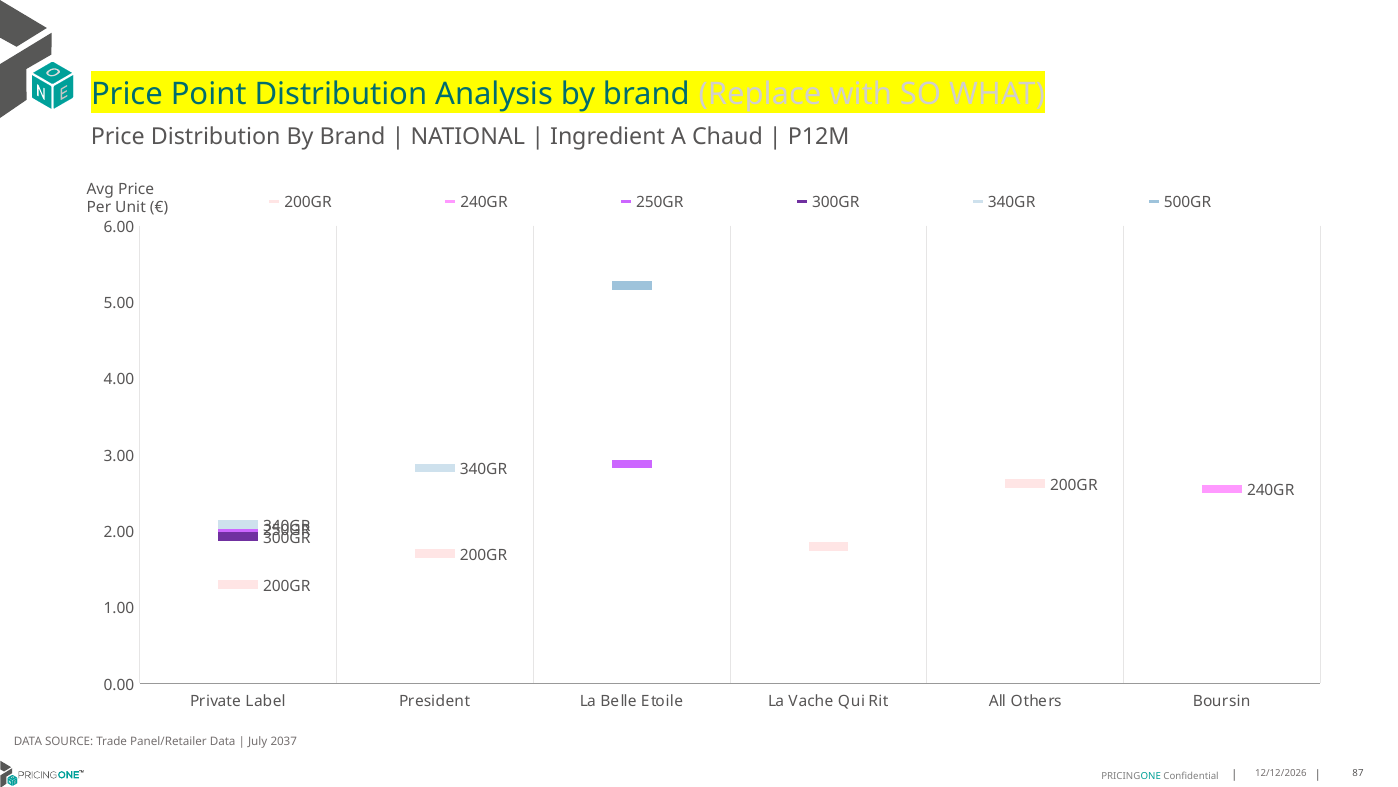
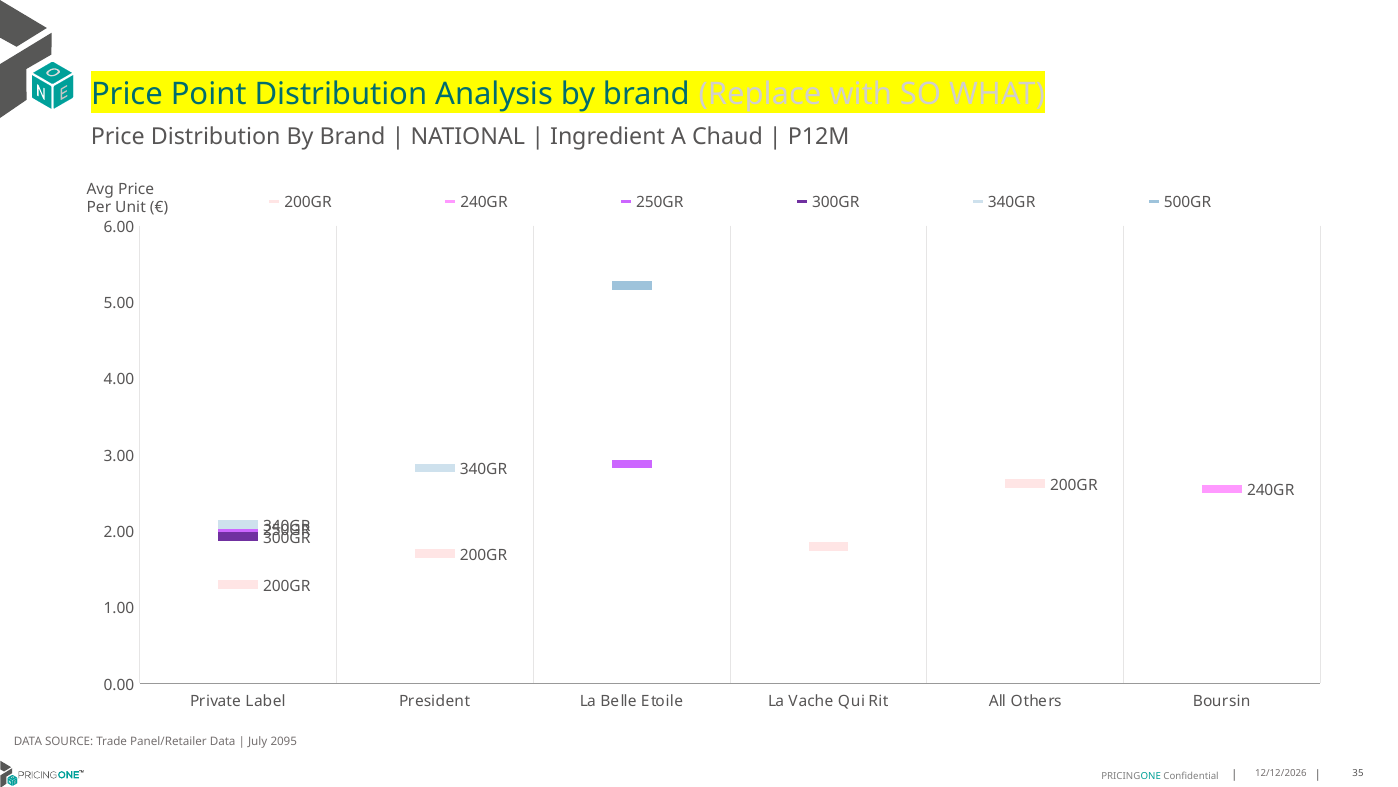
2037: 2037 -> 2095 (284, 741)
87: 87 -> 35 (1358, 773)
